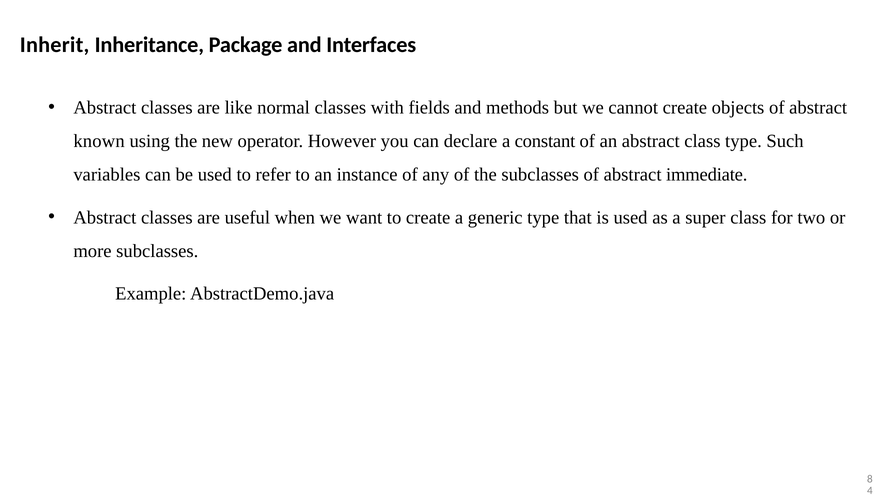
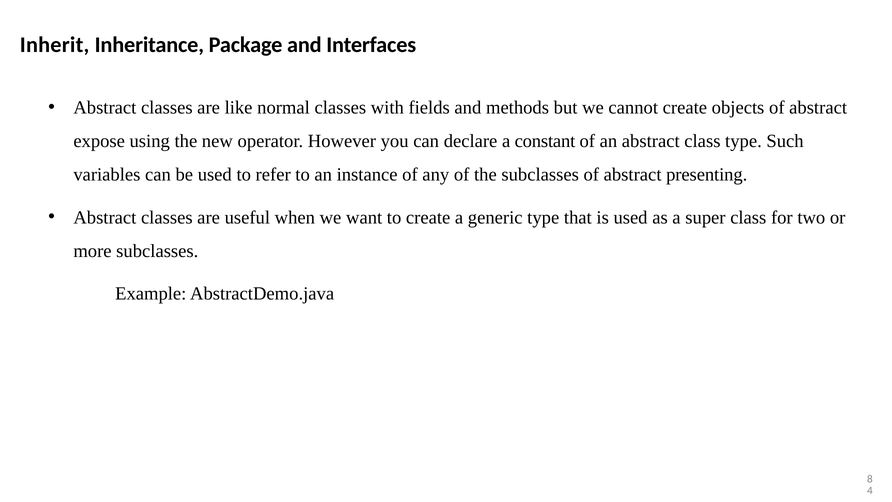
known: known -> expose (99, 141)
immediate: immediate -> presenting (707, 175)
